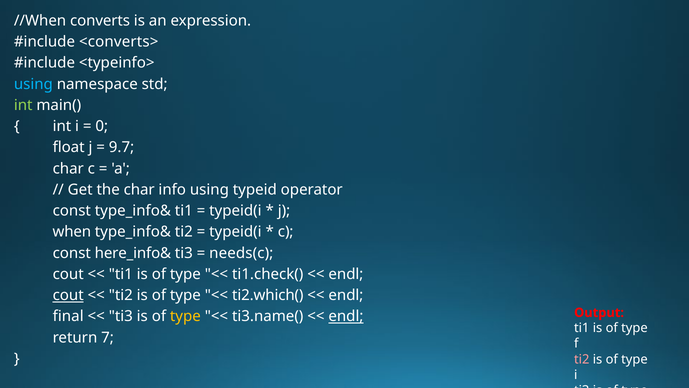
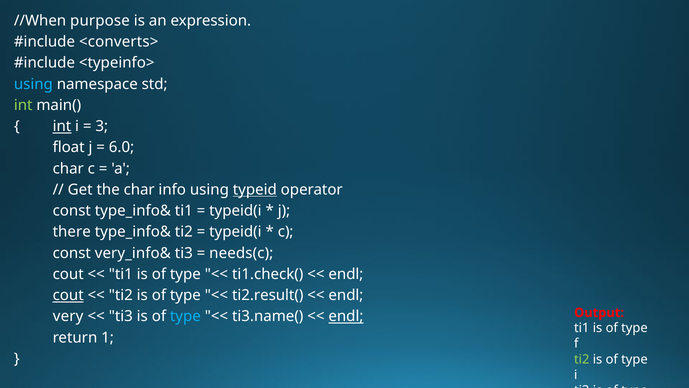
converts: converts -> purpose (100, 21)
int underline: none -> present (62, 126)
0: 0 -> 3 (102, 126)
9.7: 9.7 -> 6.0 (122, 147)
typeid underline: none -> present (255, 190)
when: when -> there (72, 232)
here_info&: here_info& -> very_info& (133, 253)
ti2.which(: ti2.which( -> ti2.result( (268, 295)
final: final -> very (68, 316)
type colour: yellow -> light blue (185, 316)
7: 7 -> 1 (108, 337)
ti2 colour: pink -> light green (582, 359)
